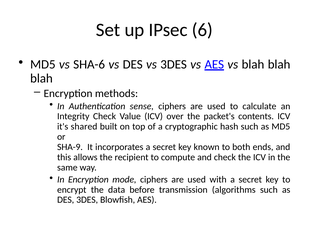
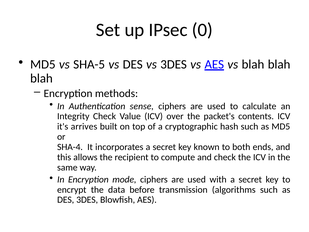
6: 6 -> 0 (202, 30)
SHA-6: SHA-6 -> SHA-5 (89, 64)
shared: shared -> arrives (84, 126)
SHA-9: SHA-9 -> SHA-4 (70, 147)
